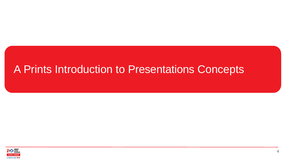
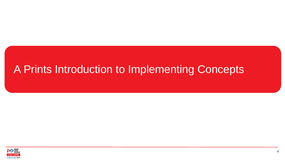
Presentations: Presentations -> Implementing (161, 70)
